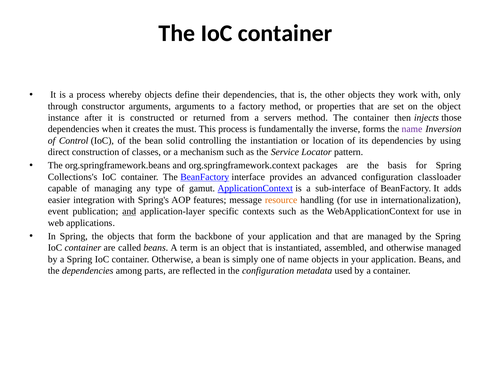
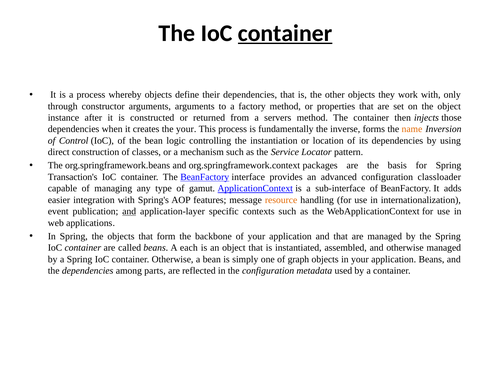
container underline: none -> present (285, 33)
the must: must -> your (186, 129)
name colour: purple -> orange (412, 129)
solid: solid -> logic (176, 141)
Collections's: Collections's -> Transaction's (73, 177)
term: term -> each (189, 248)
of name: name -> graph (298, 259)
